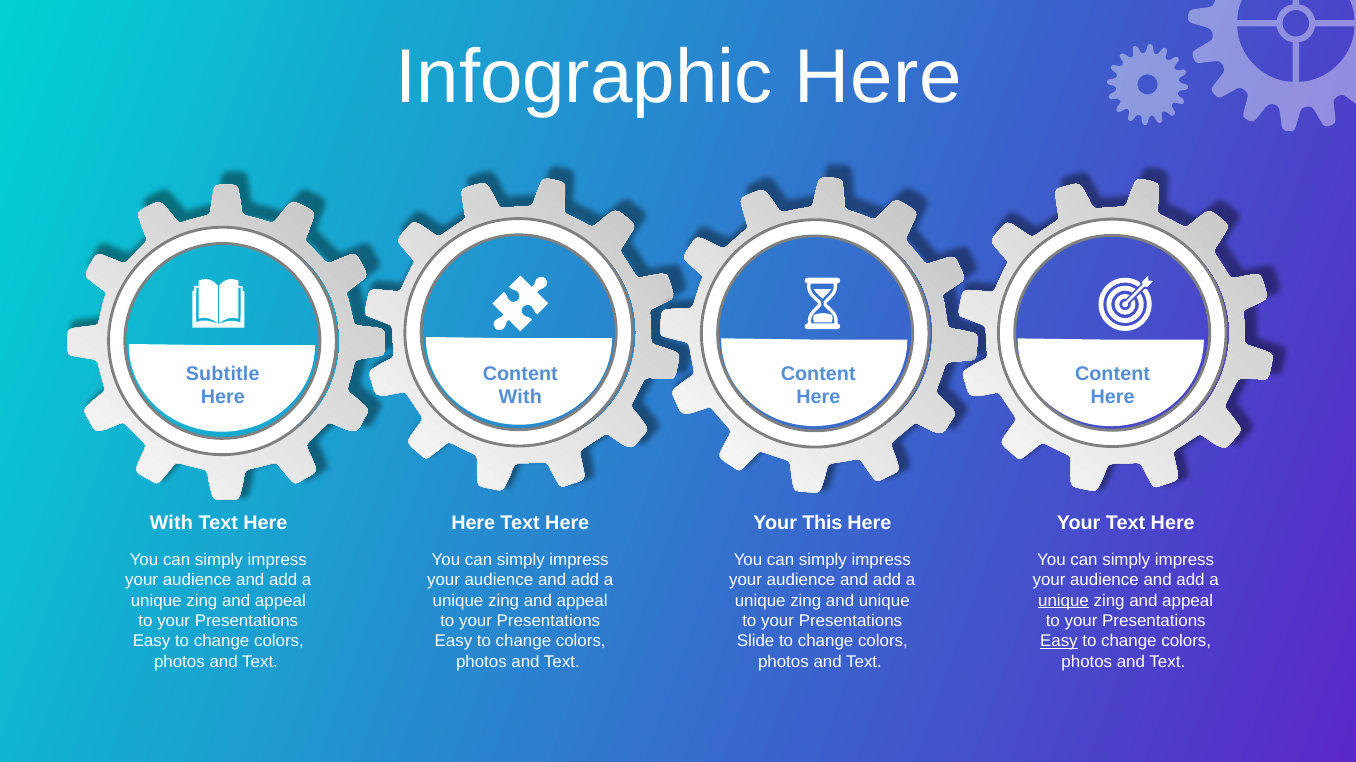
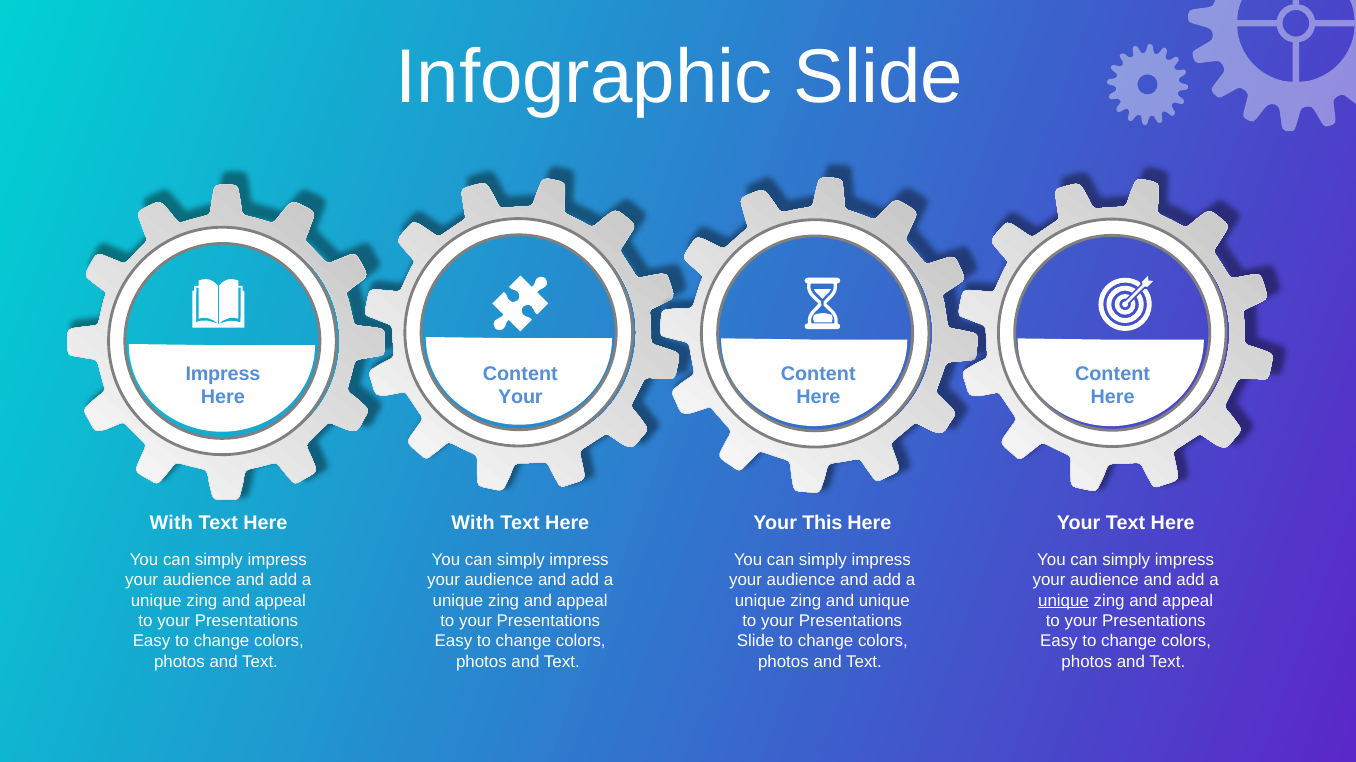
Infographic Here: Here -> Slide (878, 78)
Subtitle: Subtitle -> Impress (223, 374)
With: With -> Your (520, 398)
Here: Here -> With (473, 523)
Easy underline: present -> none (1059, 642)
